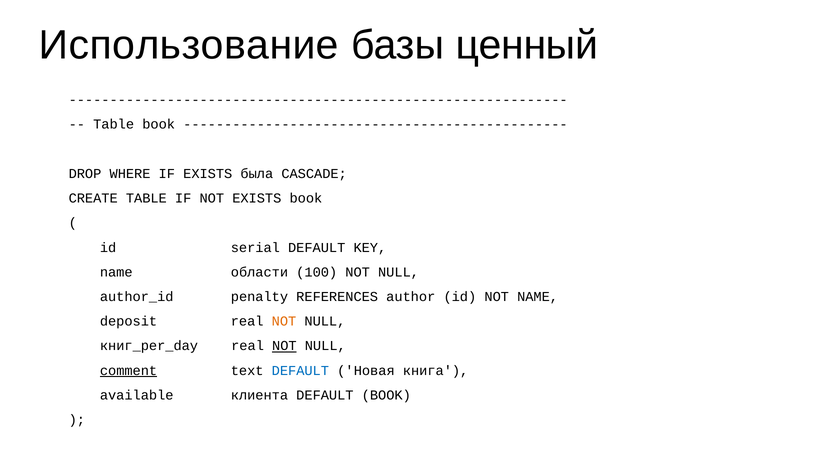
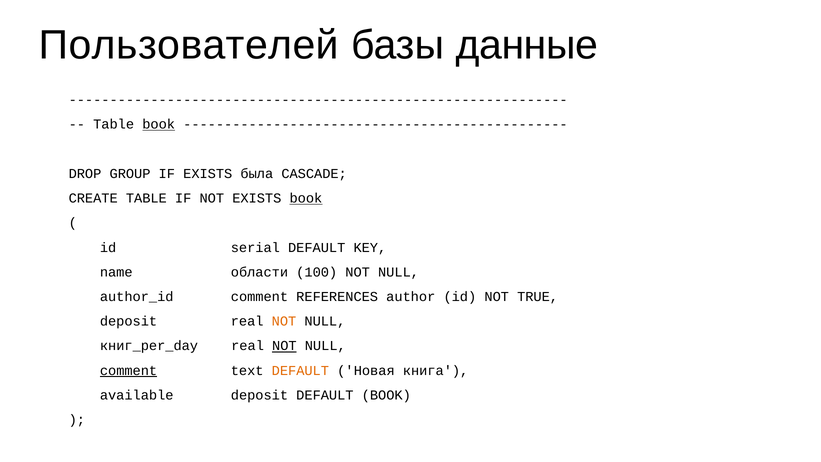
Использование: Использование -> Пользователей (189, 45)
ценный: ценный -> данные (527, 45)
book underline: none -> present (159, 124)
WHERE: WHERE -> GROUP (130, 174)
book underline: none -> present (306, 198)
author_id penalty: penalty -> comment (259, 297)
NOT NAME: NAME -> TRUE (538, 297)
DEFAULT colour: blue -> orange (300, 370)
available клиента: клиента -> deposit (259, 395)
